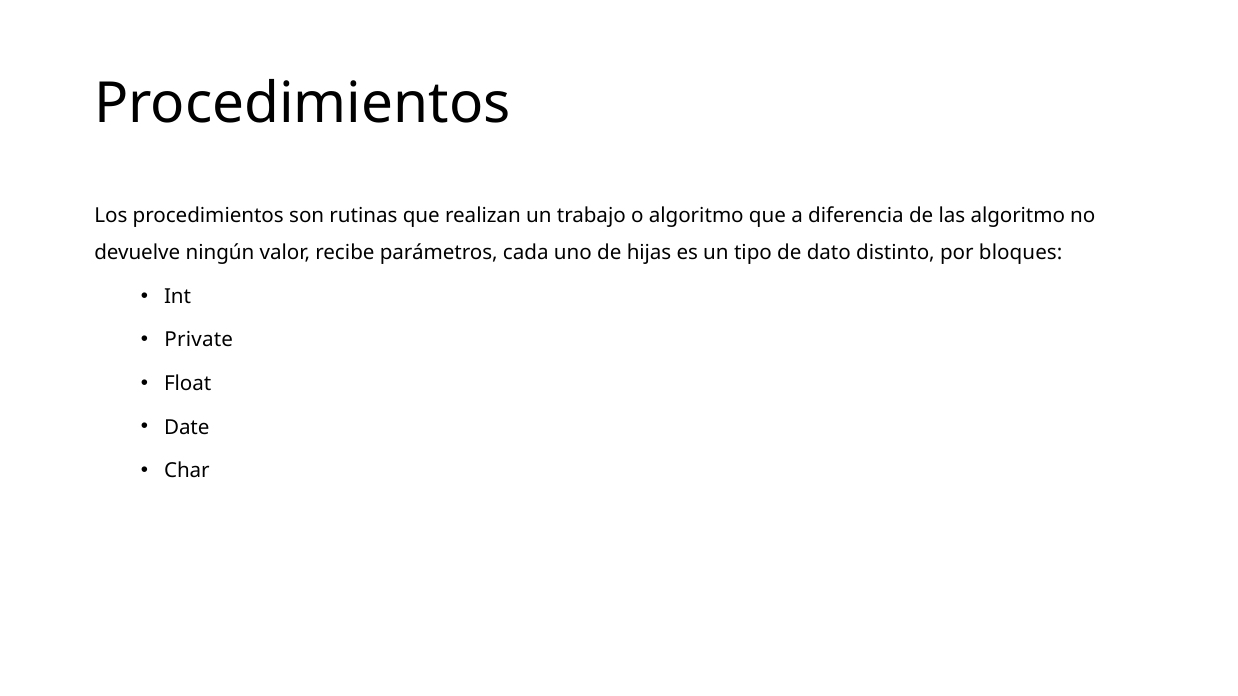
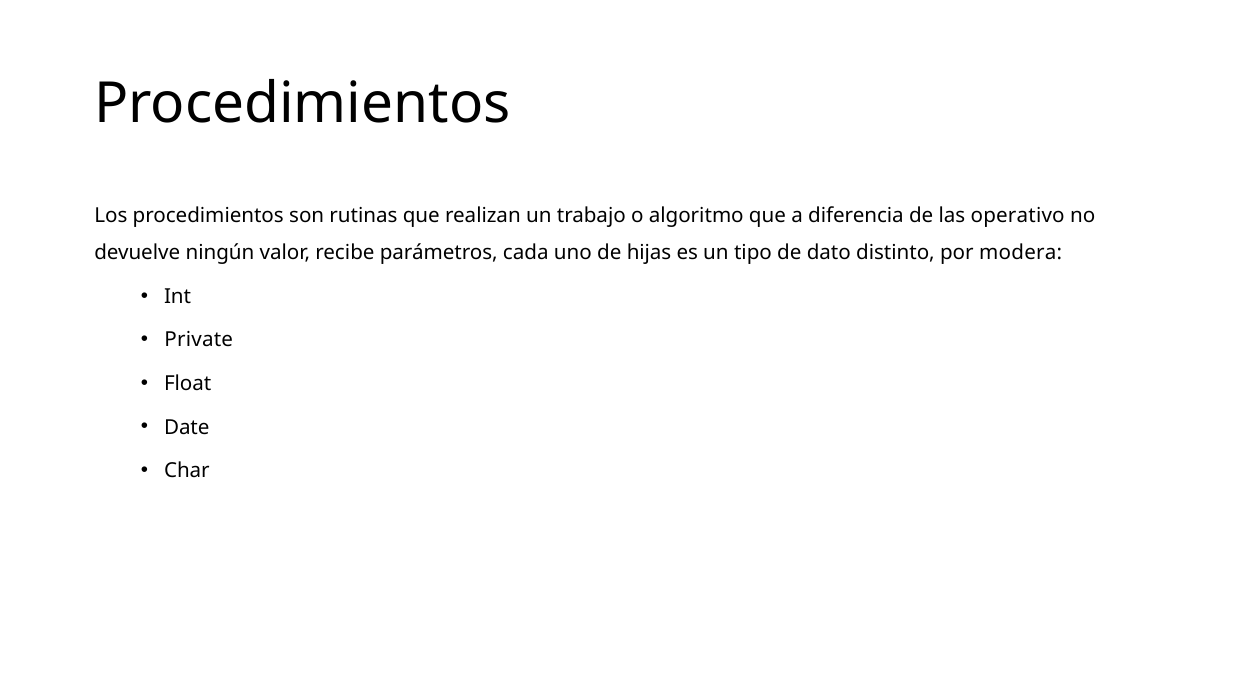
las algoritmo: algoritmo -> operativo (1018, 216)
bloques: bloques -> modera (1021, 253)
